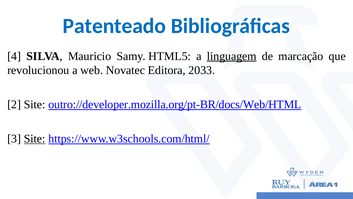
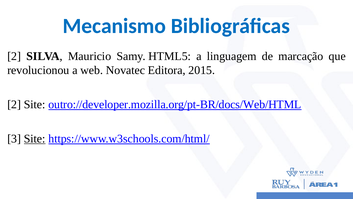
Patenteado: Patenteado -> Mecanismo (114, 26)
4: 4 -> 2 (14, 56)
linguagem underline: present -> none (232, 56)
2033: 2033 -> 2015 (202, 70)
